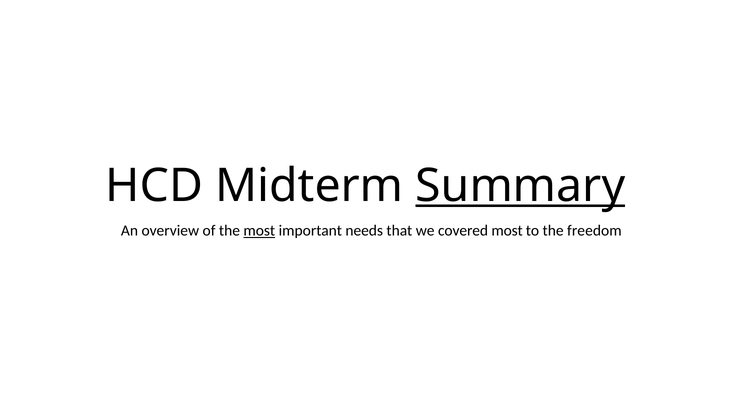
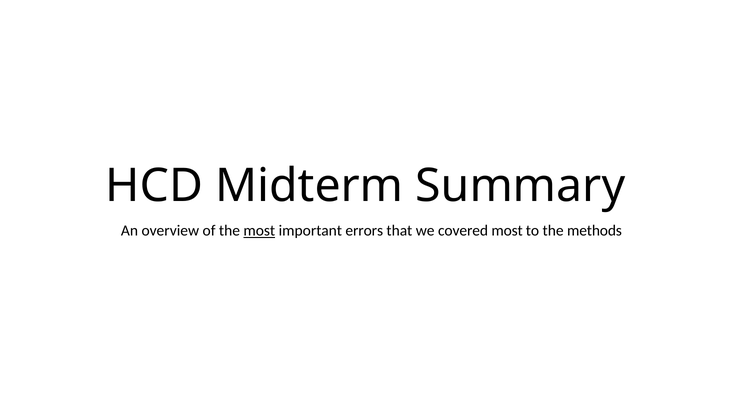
Summary underline: present -> none (520, 186)
needs: needs -> errors (364, 231)
freedom: freedom -> methods (595, 231)
